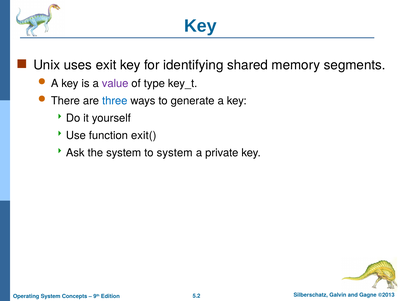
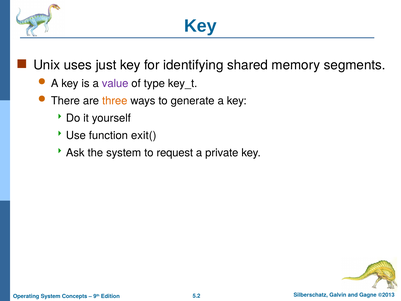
exit: exit -> just (106, 65)
three colour: blue -> orange (115, 101)
to system: system -> request (175, 153)
